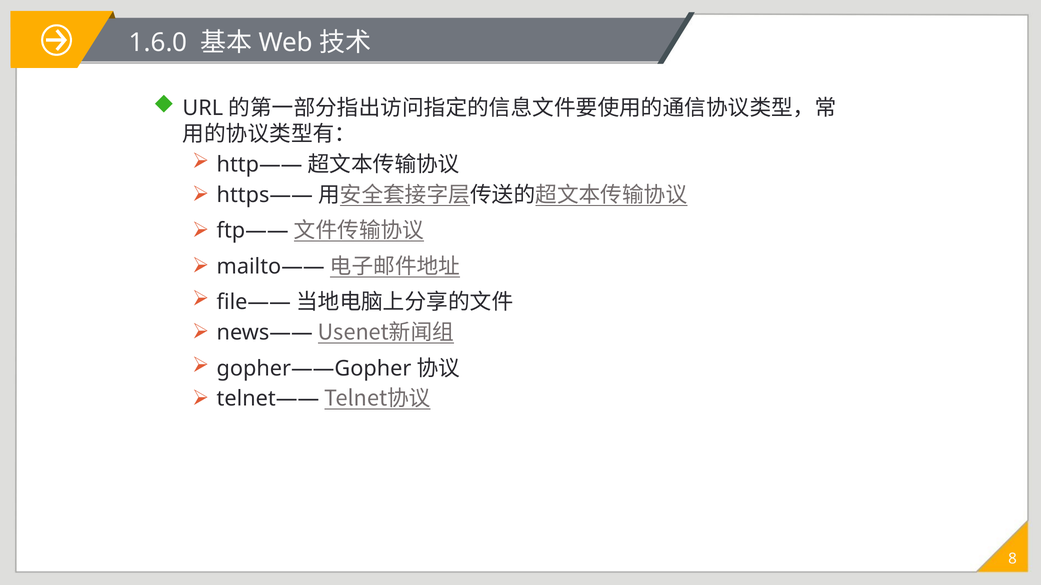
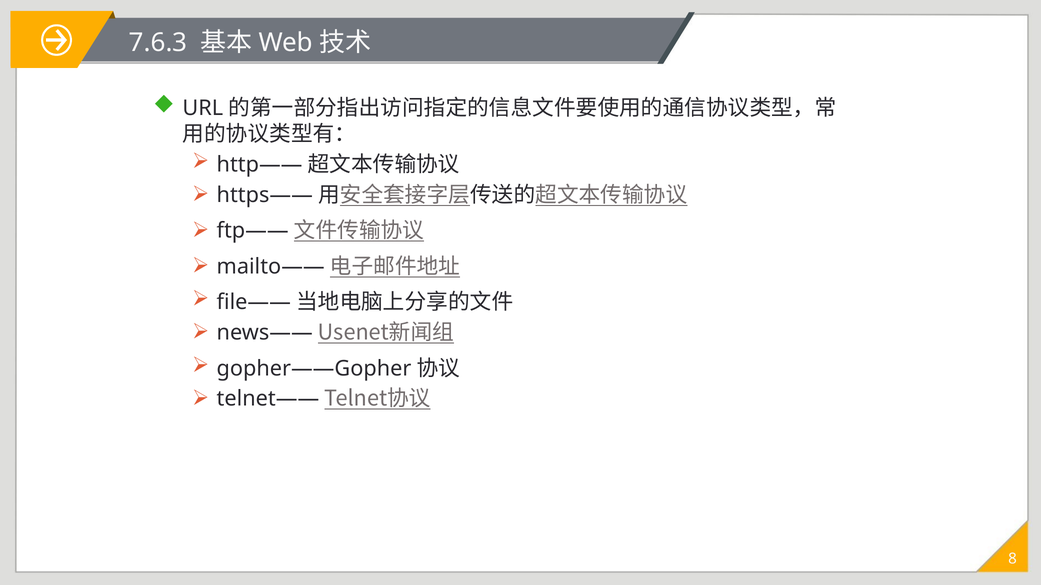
1.6.0: 1.6.0 -> 7.6.3 (158, 43)
